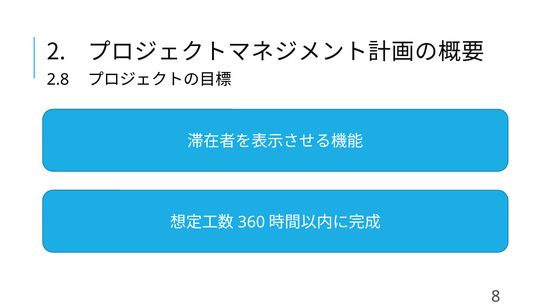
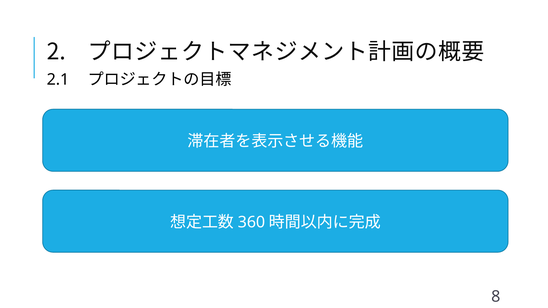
2.8: 2.8 -> 2.1 (58, 80)
